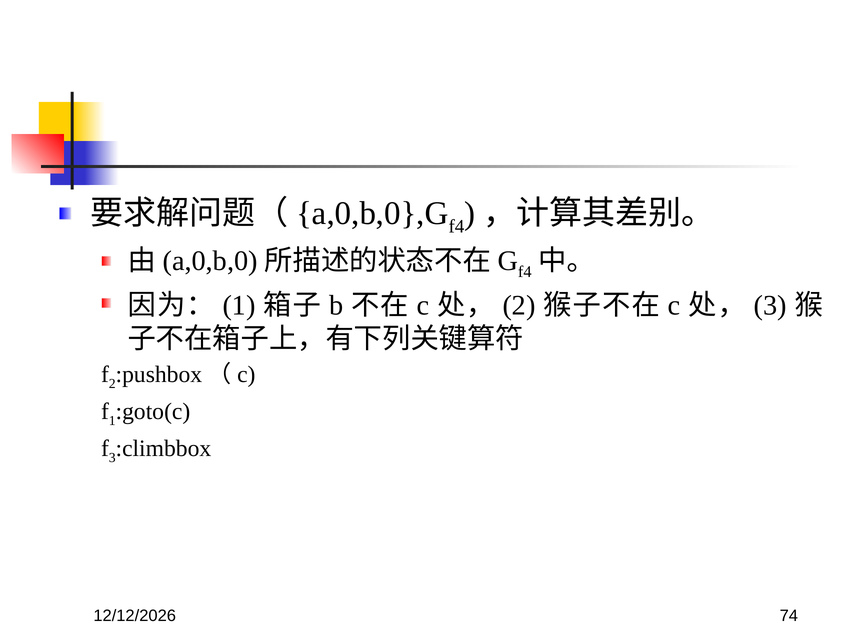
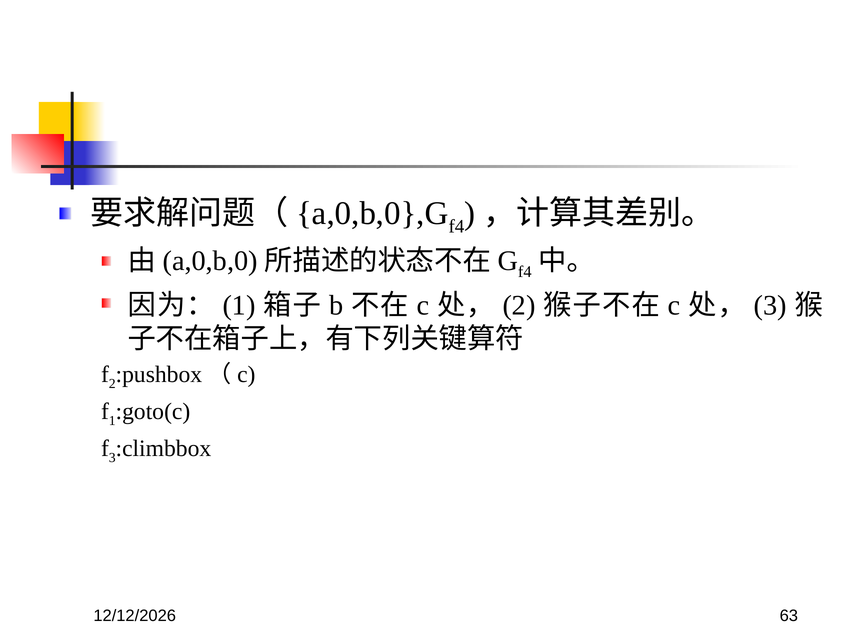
74: 74 -> 63 (789, 617)
